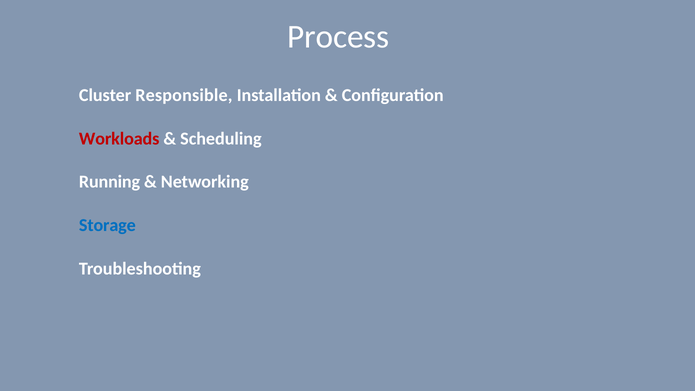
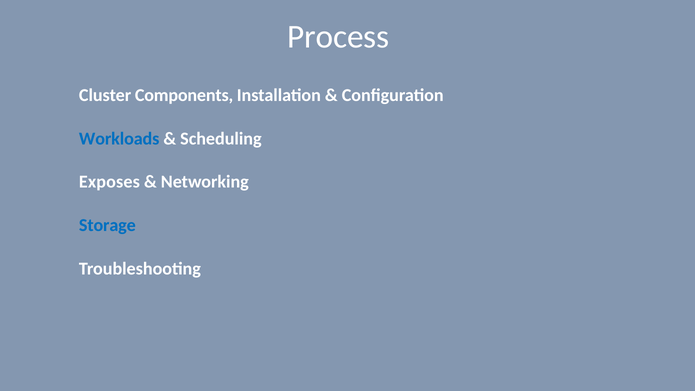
Responsible: Responsible -> Components (184, 95)
Workloads colour: red -> blue (119, 139)
Running: Running -> Exposes (109, 182)
